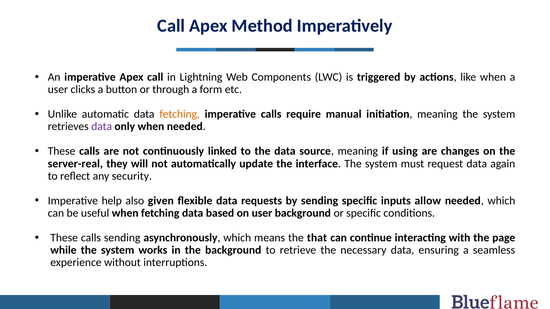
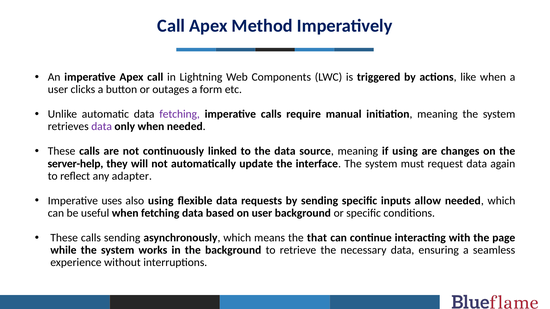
through: through -> outages (171, 90)
fetching colour: orange -> purple (180, 114)
server-real: server-real -> server-help (75, 164)
security: security -> adapter (132, 176)
help: help -> uses (112, 201)
also given: given -> using (161, 201)
